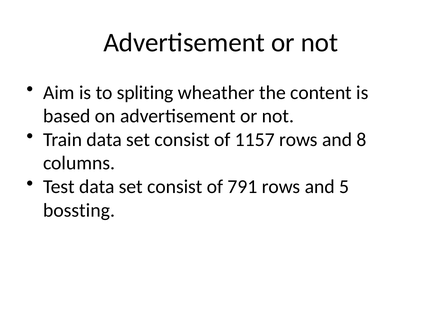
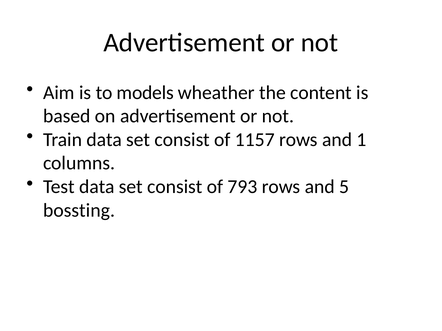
spliting: spliting -> models (145, 93)
8: 8 -> 1 (362, 140)
791: 791 -> 793 (243, 187)
